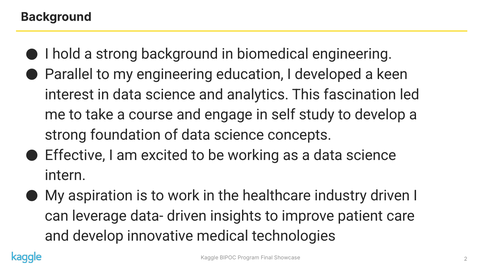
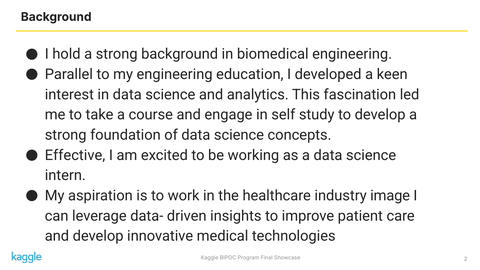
industry driven: driven -> image (390, 196)
